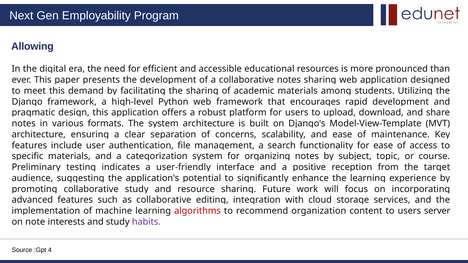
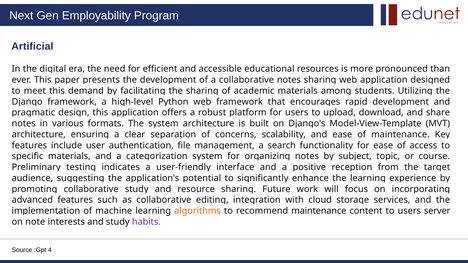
Allowing: Allowing -> Artificial (32, 47)
algorithms colour: red -> orange (198, 211)
recommend organization: organization -> maintenance (319, 211)
